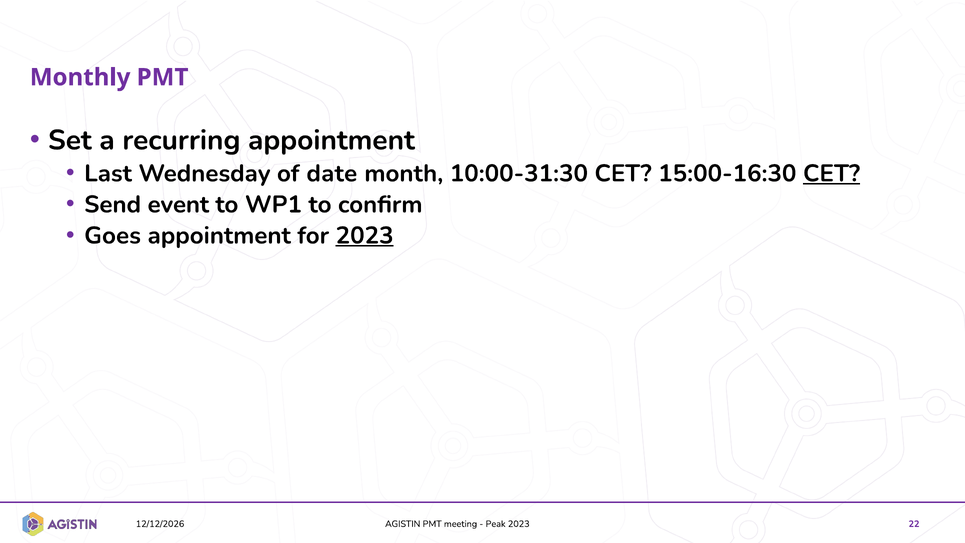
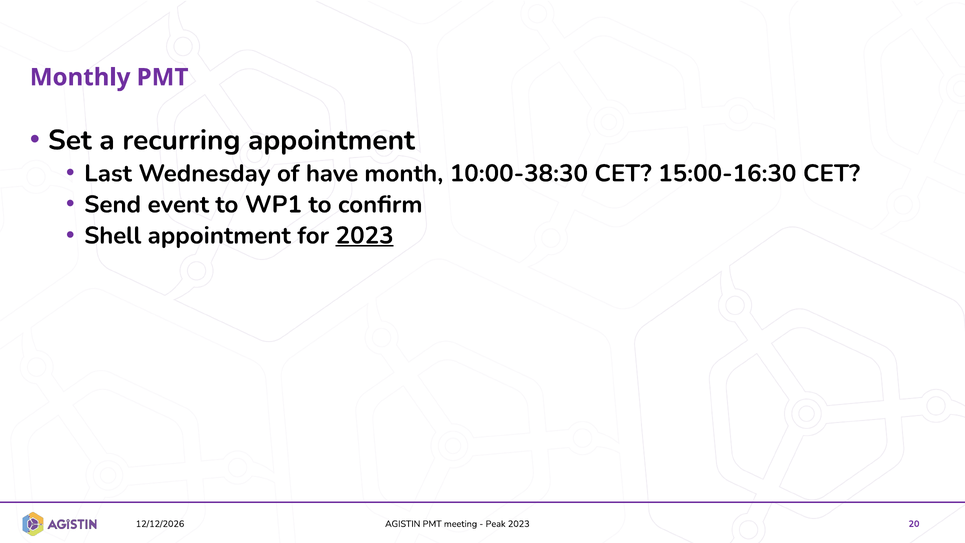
date: date -> have (332, 173)
10:00-31:30: 10:00-31:30 -> 10:00-38:30 (519, 173)
CET underline: present -> none (832, 173)
Goes: Goes -> Shell (113, 235)
22: 22 -> 20 (914, 524)
